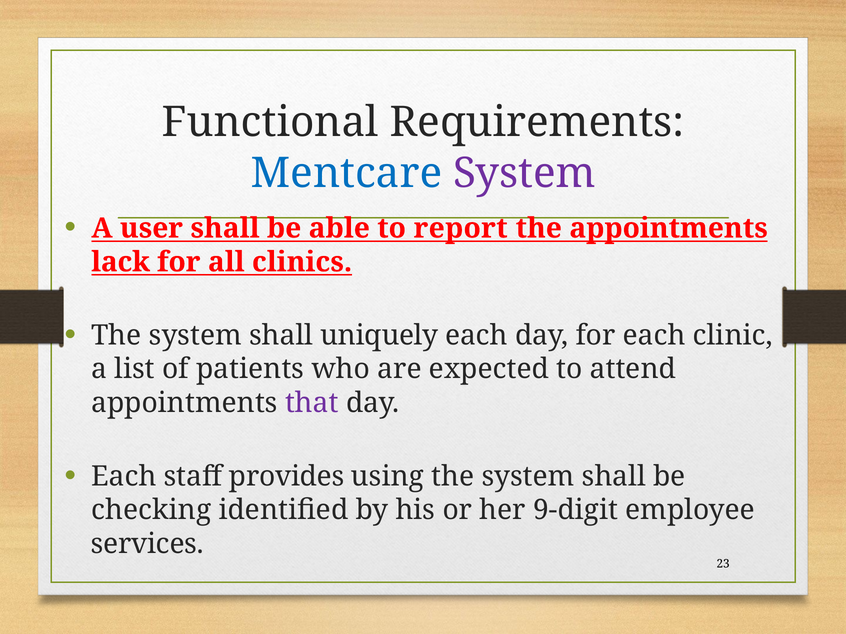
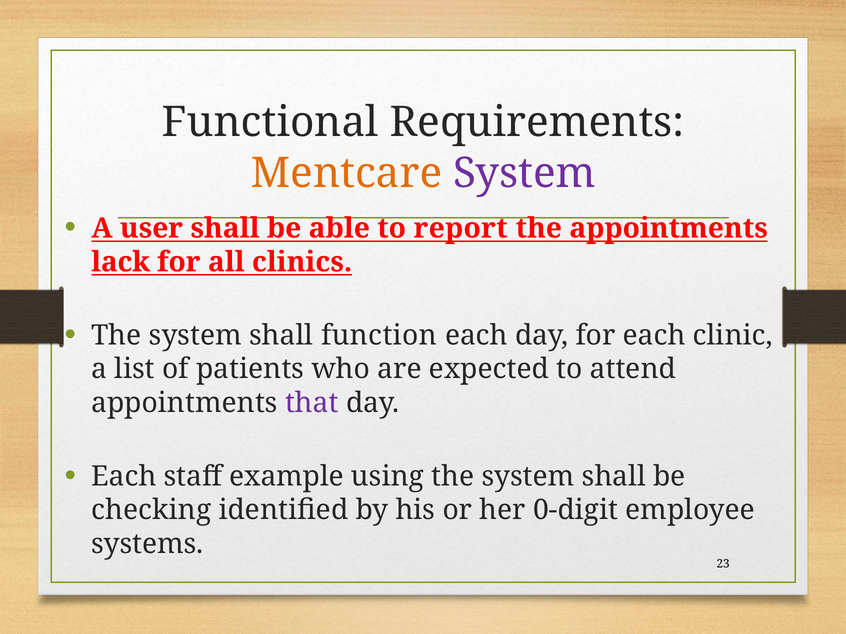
Mentcare colour: blue -> orange (347, 173)
uniquely: uniquely -> function (379, 336)
provides: provides -> example (287, 477)
9-digit: 9-digit -> 0-digit (576, 510)
services: services -> systems (147, 544)
